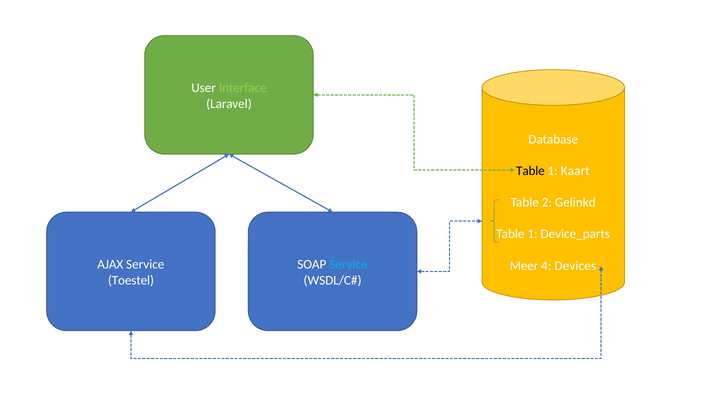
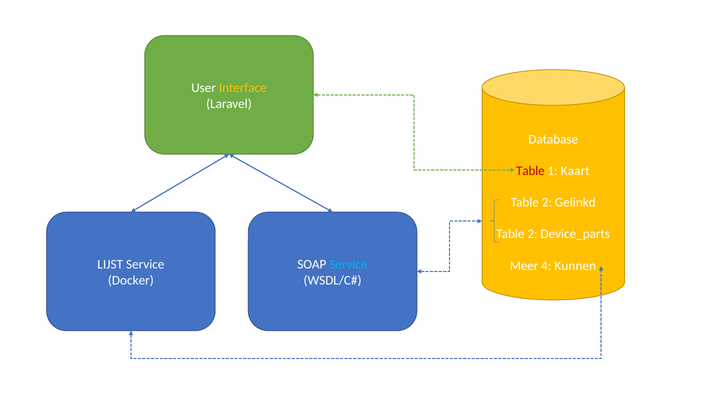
Interface colour: light green -> yellow (243, 88)
Table colour: black -> red (530, 171)
1: 1 -> 2 (533, 234)
AJAX: AJAX -> LIJST (110, 264)
Devices: Devices -> Kunnen (575, 266)
Toestel: Toestel -> Docker (131, 280)
